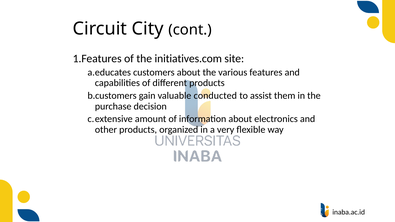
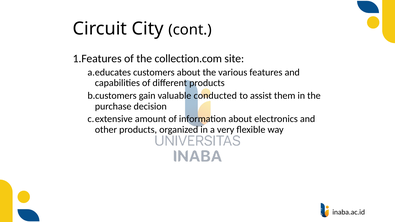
initiatives.com: initiatives.com -> collection.com (188, 59)
